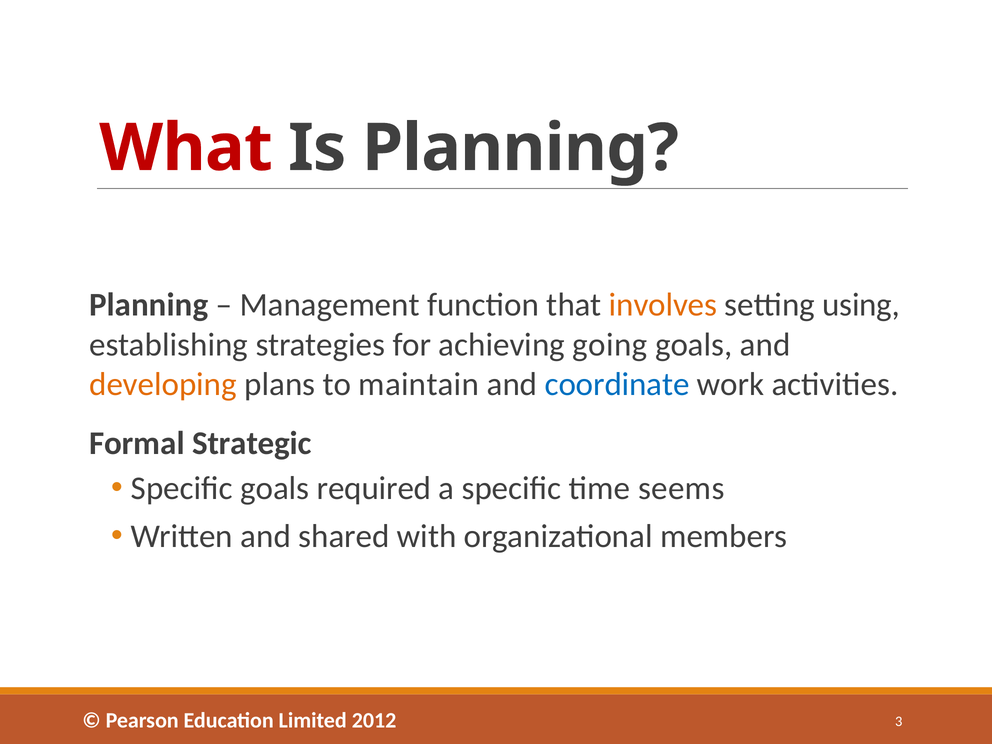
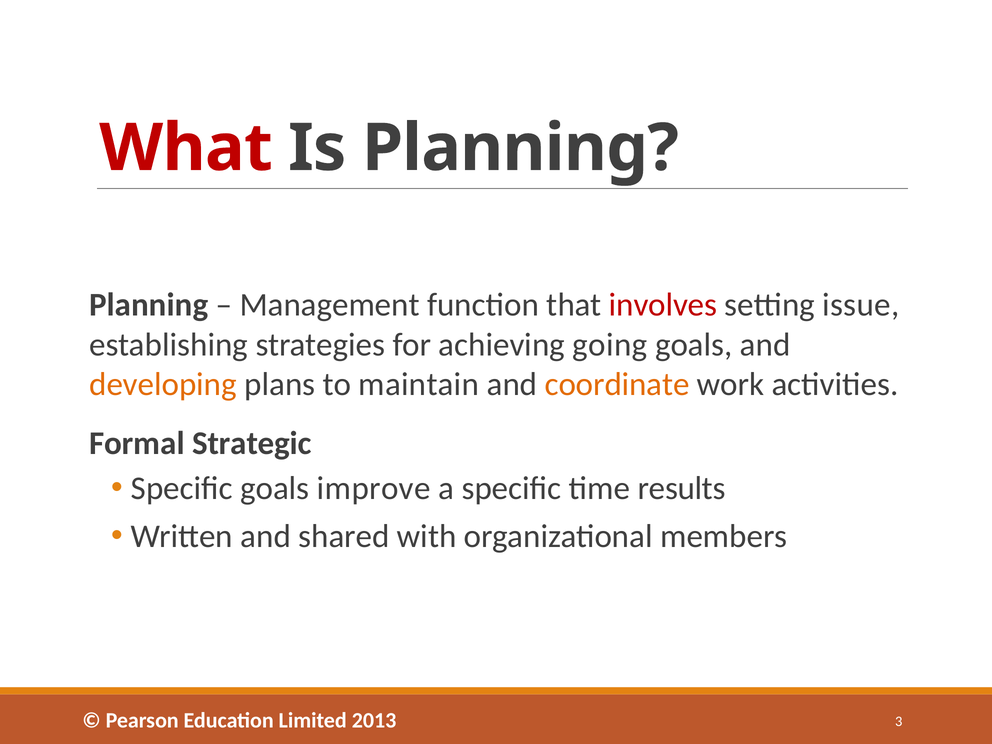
involves colour: orange -> red (663, 305)
using: using -> issue (861, 305)
coordinate colour: blue -> orange (617, 384)
required: required -> improve (374, 489)
seems: seems -> results (682, 489)
2012: 2012 -> 2013 (374, 720)
